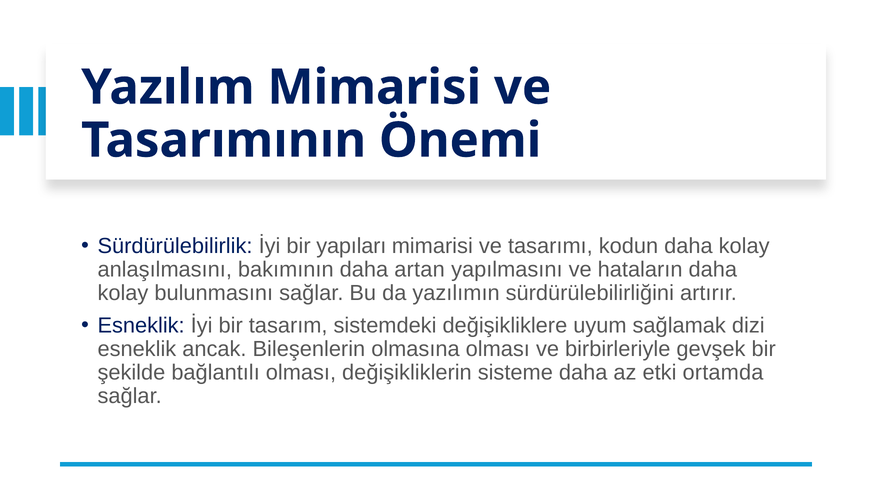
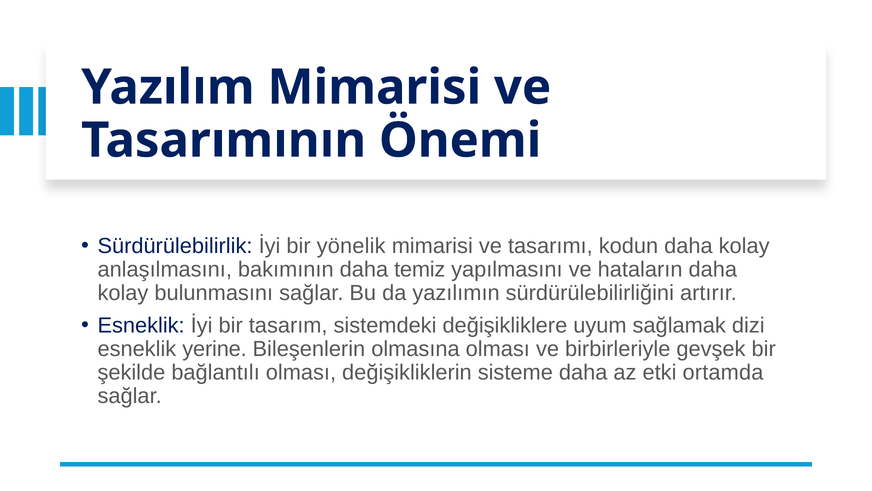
yapıları: yapıları -> yönelik (351, 246)
artan: artan -> temiz (420, 269)
ancak: ancak -> yerine (215, 349)
